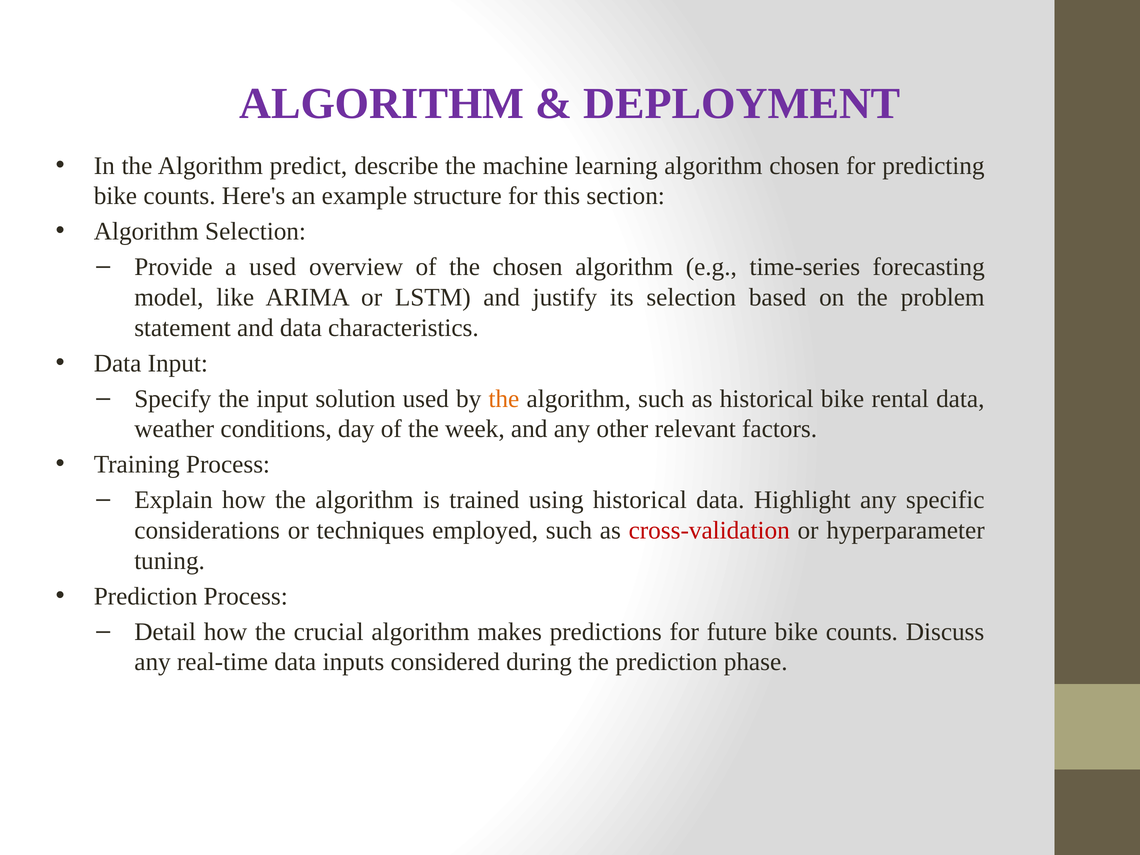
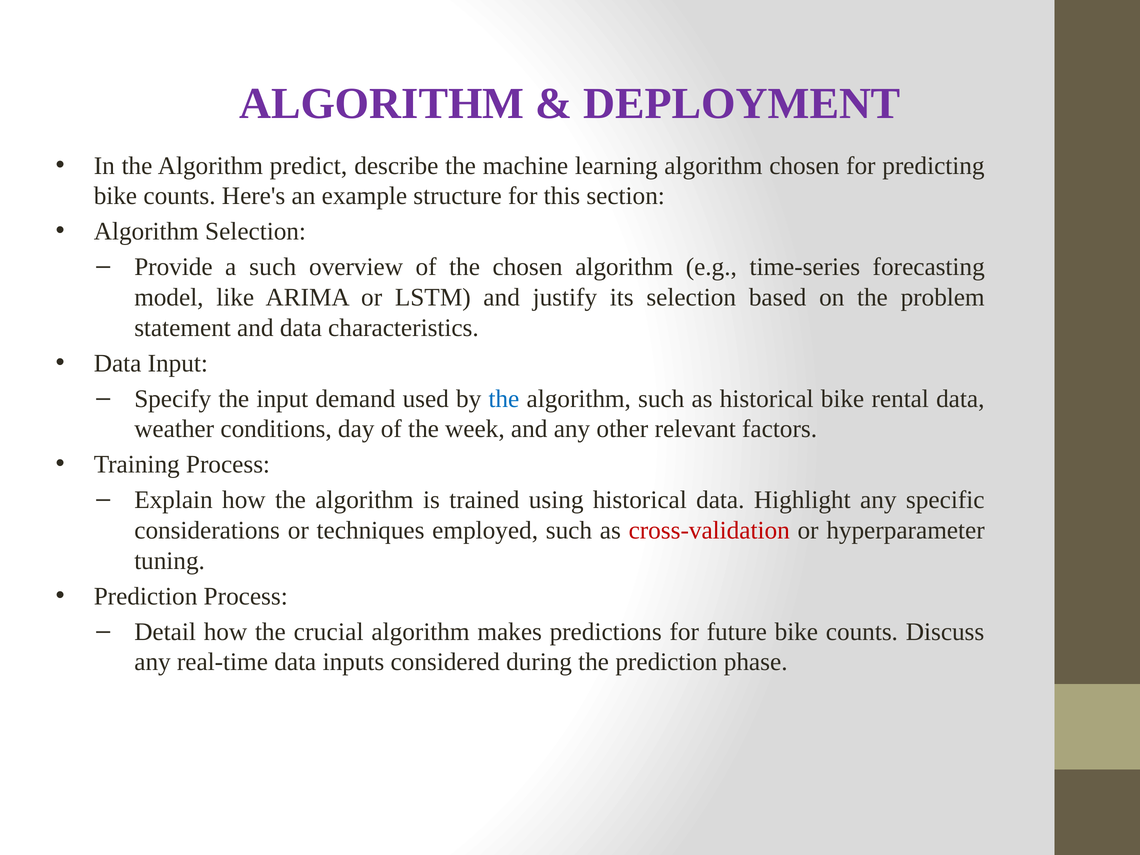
a used: used -> such (273, 267)
solution: solution -> demand (355, 399)
the colour: orange -> blue (504, 399)
